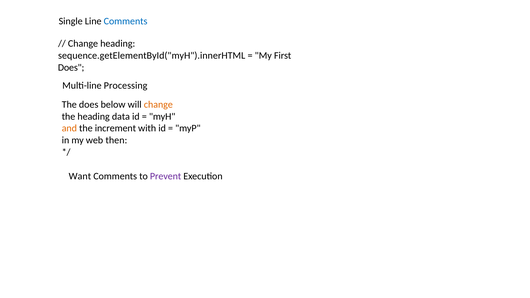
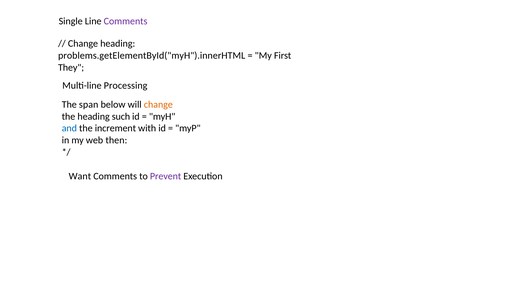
Comments colour: blue -> purple (126, 21)
sequence.getElementById("myH").innerHTML: sequence.getElementById("myH").innerHTML -> problems.getElementById("myH").innerHTML (152, 56)
Does: Does -> They (71, 67)
The does: does -> span (89, 105)
data: data -> such (121, 116)
and colour: orange -> blue (69, 128)
